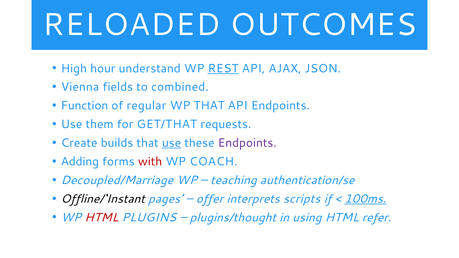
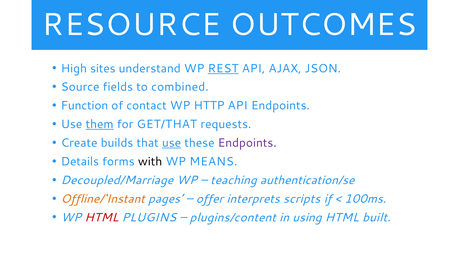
RELOADED: RELOADED -> RESOURCE (131, 25)
hour: hour -> sites (103, 68)
Vienna: Vienna -> Source (80, 87)
regular: regular -> contact (147, 106)
WP THAT: THAT -> HTTP (209, 106)
them underline: none -> present (100, 124)
Adding: Adding -> Details (80, 162)
with colour: red -> black (150, 162)
COACH: COACH -> MEANS (213, 162)
Offline/‘Instant colour: black -> orange (103, 199)
100ms underline: present -> none (365, 199)
plugins/thought: plugins/thought -> plugins/content (233, 218)
refer: refer -> built (376, 218)
